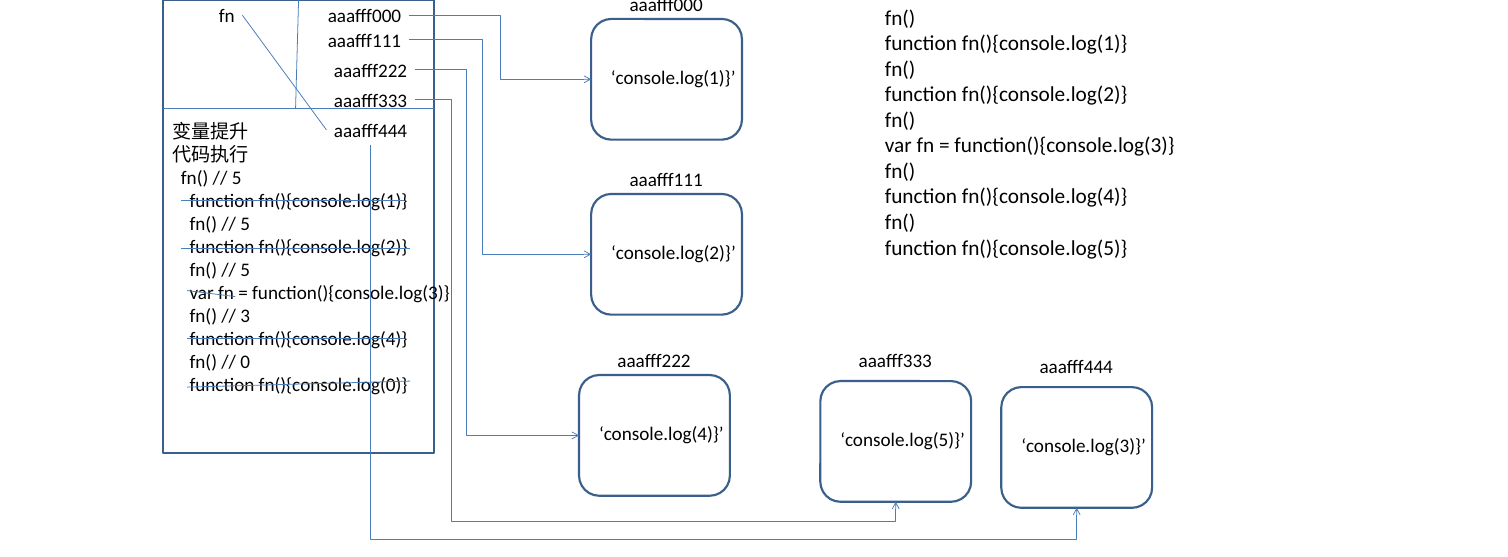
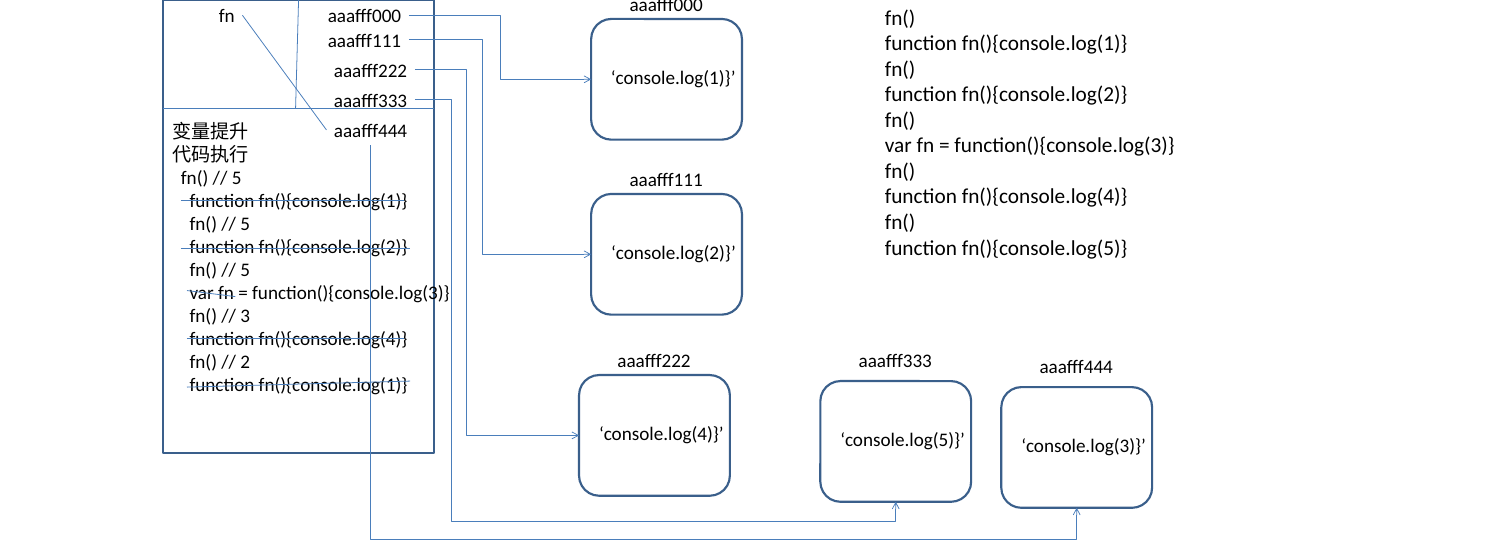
0: 0 -> 2 (245, 362)
fn(){console.log(0: fn(){console.log(0 -> fn(){console.log(1 (333, 385)
